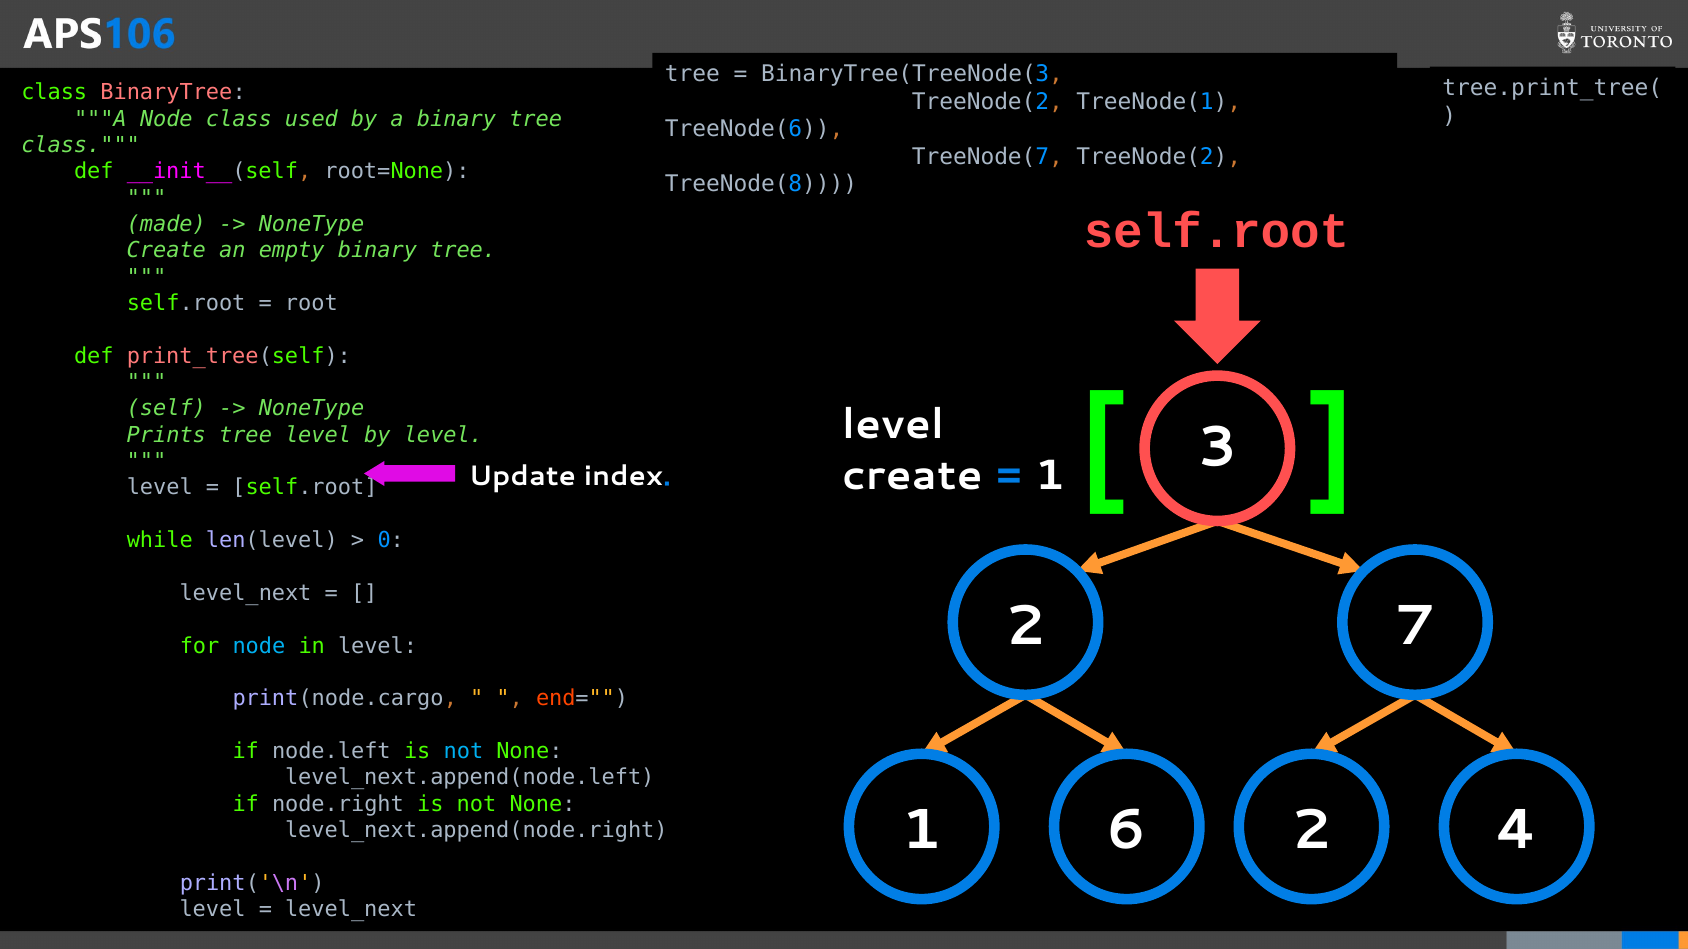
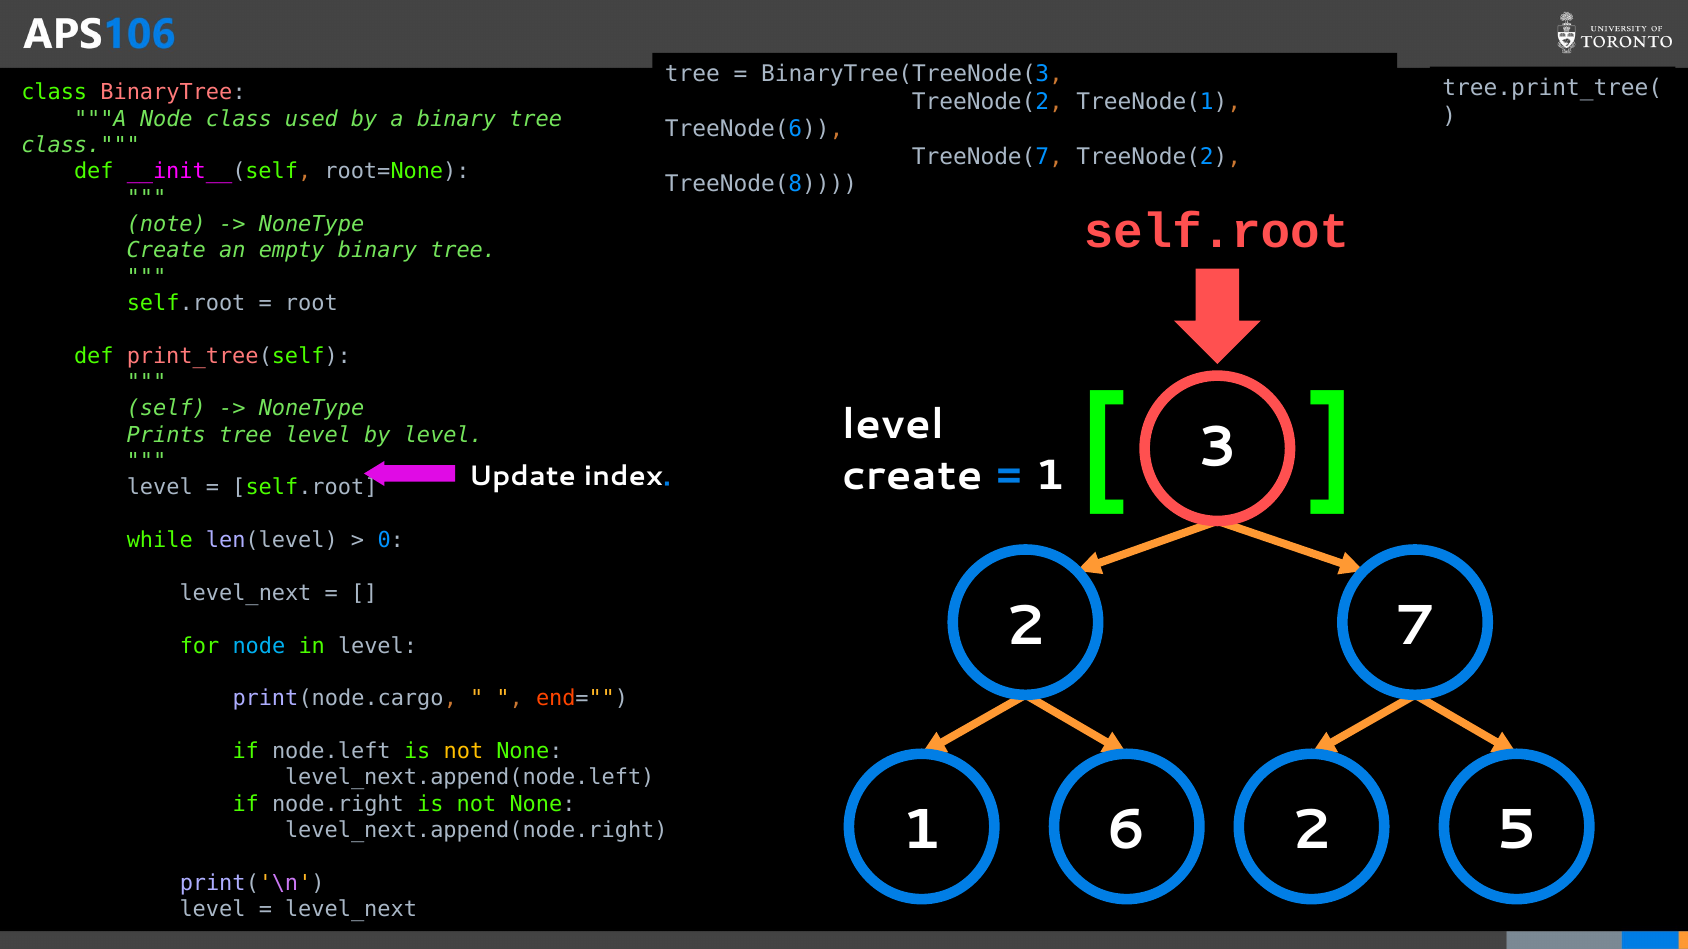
made: made -> note (166, 224)
not colour: light blue -> yellow (463, 752)
4: 4 -> 5 (1517, 831)
